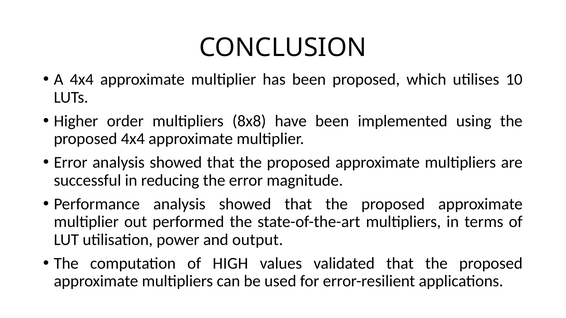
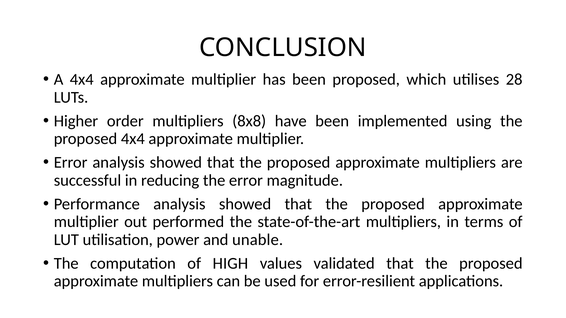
10: 10 -> 28 (514, 80)
output: output -> unable (258, 240)
